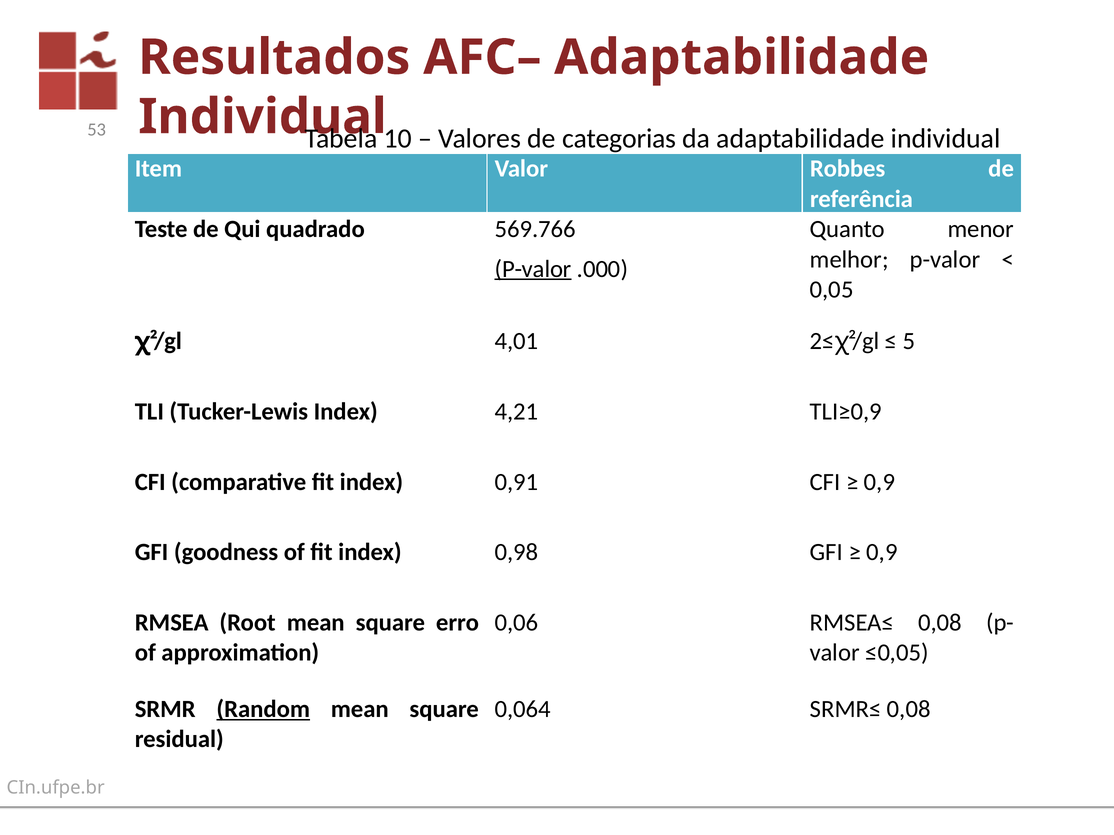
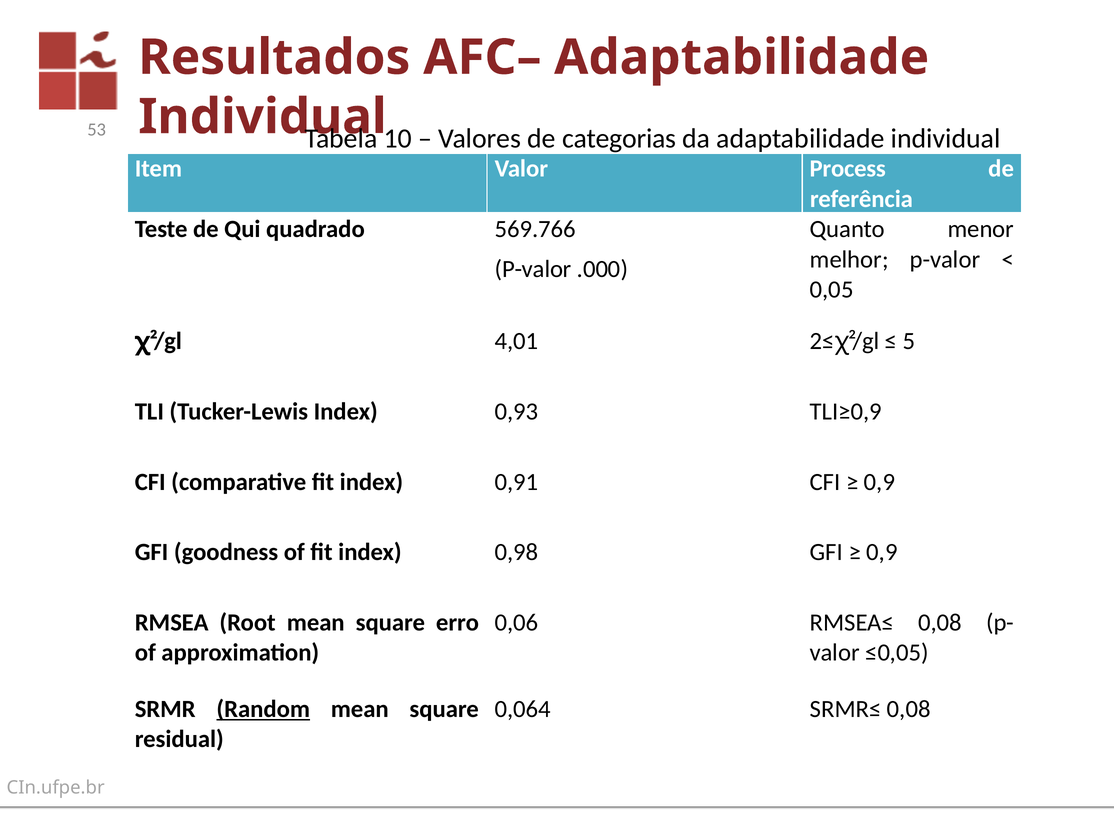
Robbes: Robbes -> Process (848, 169)
P-valor underline: present -> none (533, 269)
4,21: 4,21 -> 0,93 (517, 412)
